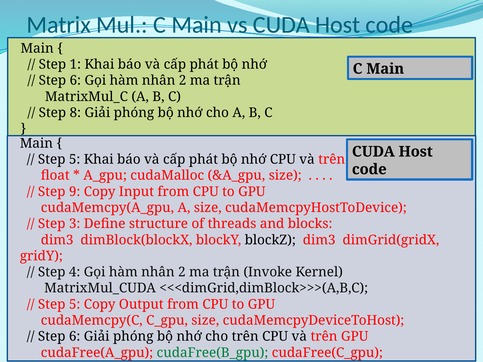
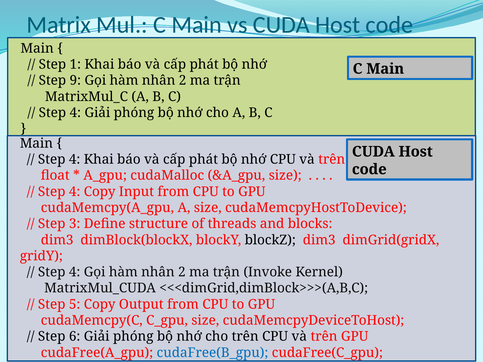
6: 6 -> 9 (75, 81)
8: 8 -> 4 (75, 113)
5: 5 -> 4 (75, 160)
9: 9 -> 4 (75, 192)
cudaFree(B_gpu colour: green -> blue (212, 353)
